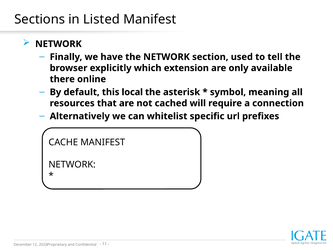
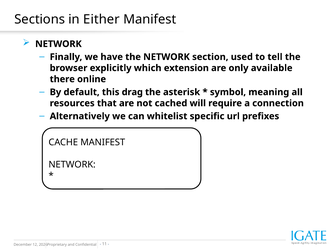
Listed: Listed -> Either (101, 19)
local: local -> drag (132, 92)
